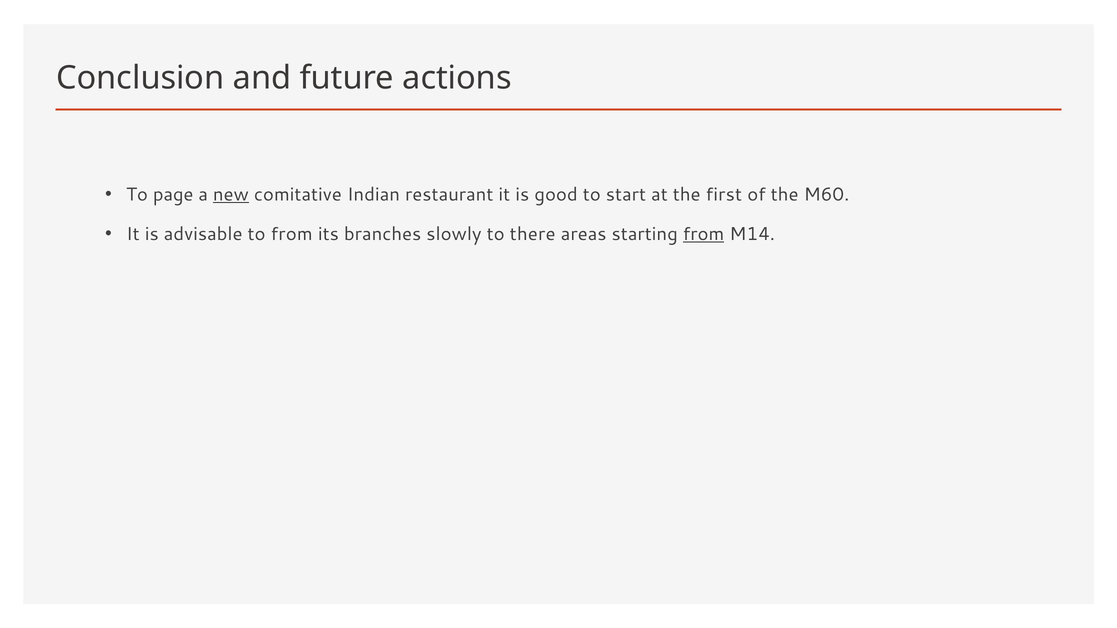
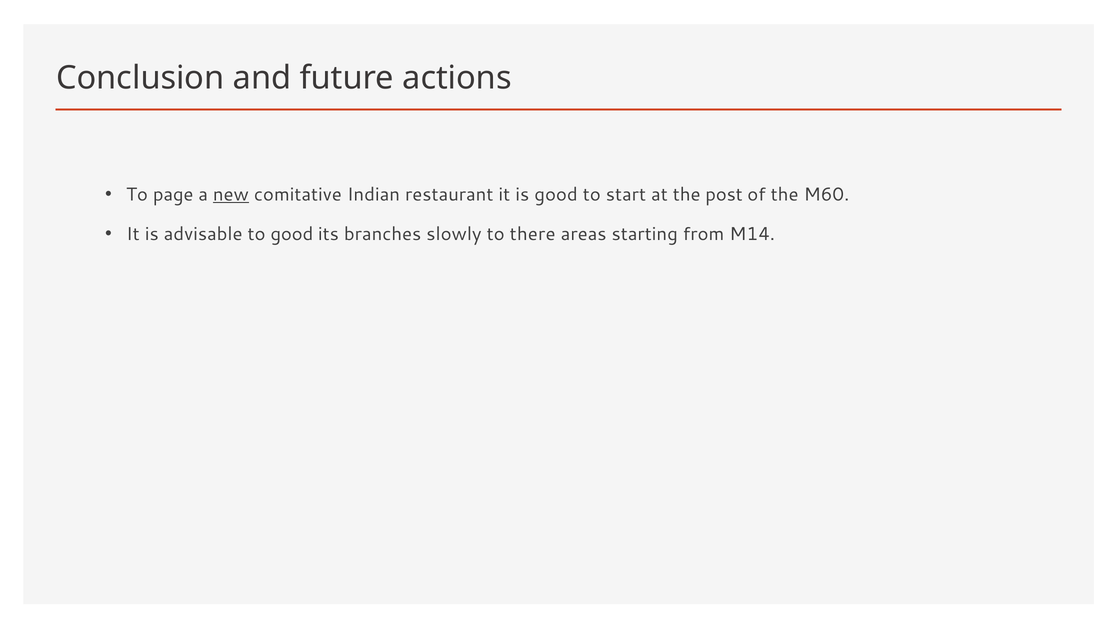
first: first -> post (724, 195)
to from: from -> good (292, 234)
from underline: present -> none (704, 234)
